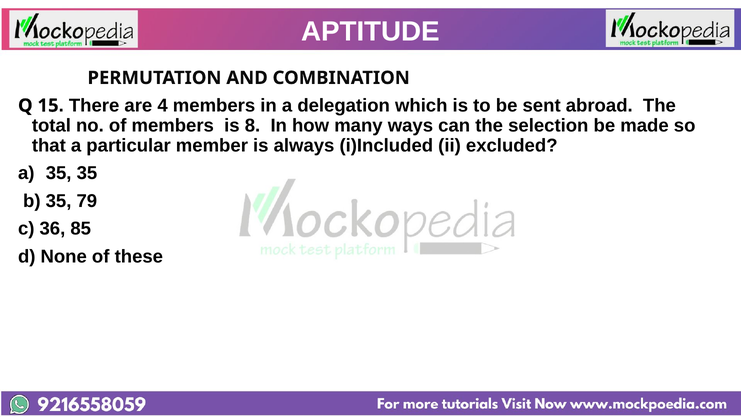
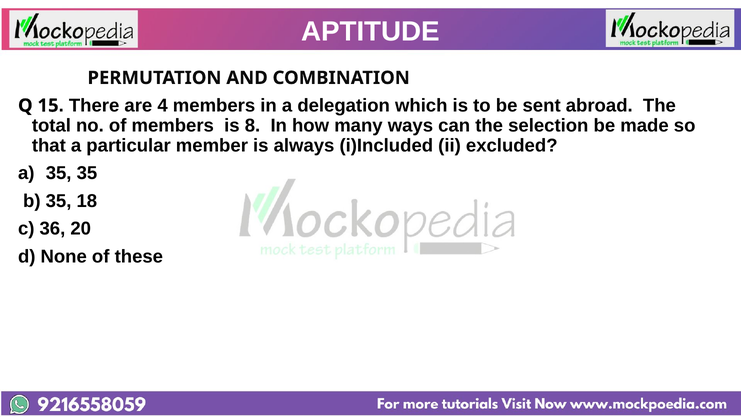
79: 79 -> 18 (87, 201)
85: 85 -> 20 (81, 229)
